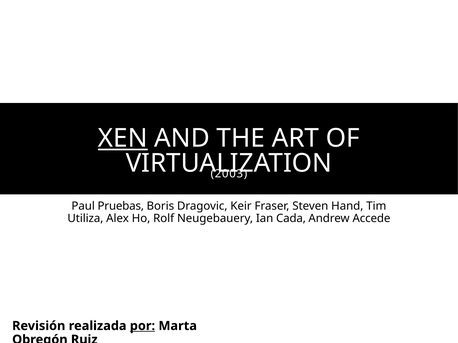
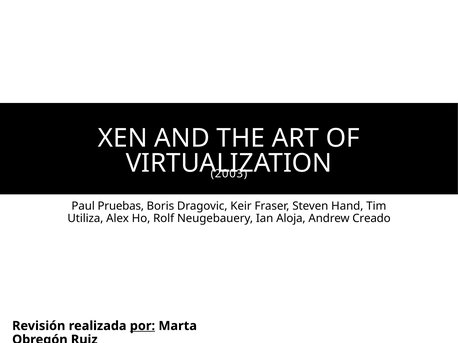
XEN underline: present -> none (123, 138)
Cada: Cada -> Aloja (291, 219)
Accede: Accede -> Creado (371, 219)
